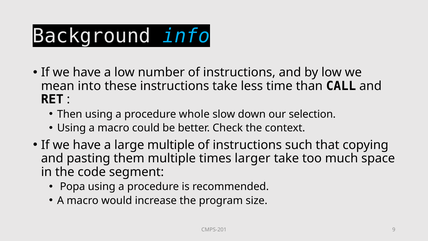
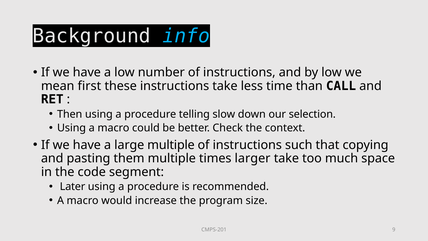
into: into -> first (89, 86)
whole: whole -> telling (194, 114)
Popa: Popa -> Later (73, 187)
